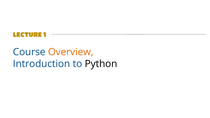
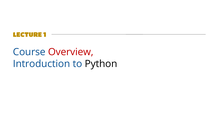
Overview colour: orange -> red (71, 52)
